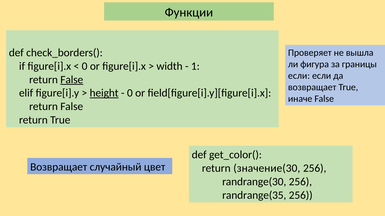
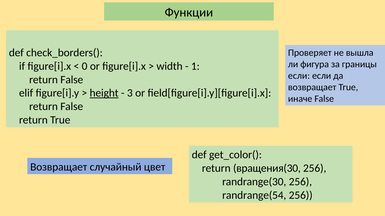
False underline: present -> none (72, 80)
0: 0 -> 3 (130, 93)
значение(30: значение(30 -> вращения(30 (267, 169)
randrange(35: randrange(35 -> randrange(54 (254, 196)
